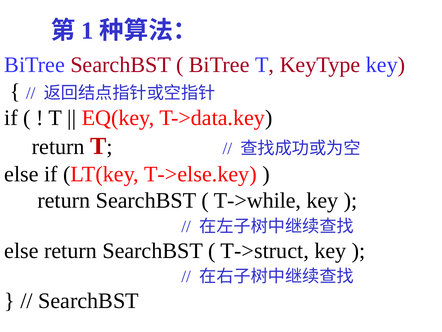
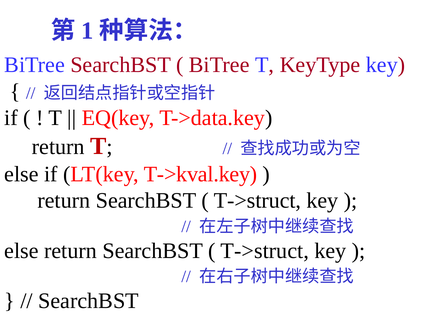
T->else.key: T->else.key -> T->kval.key (201, 174)
T->while: T->while -> T->struct (257, 200)
